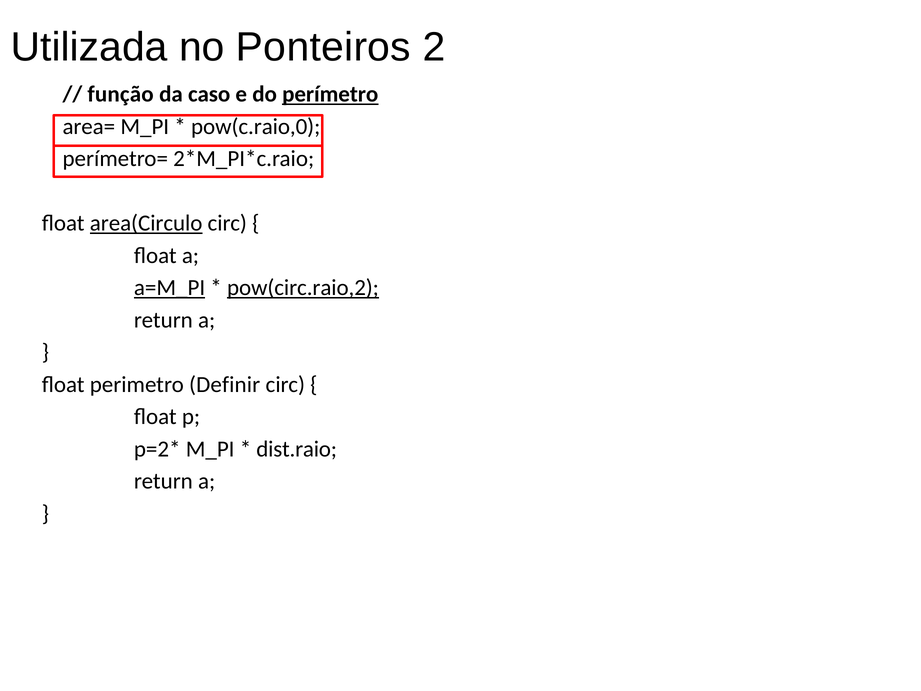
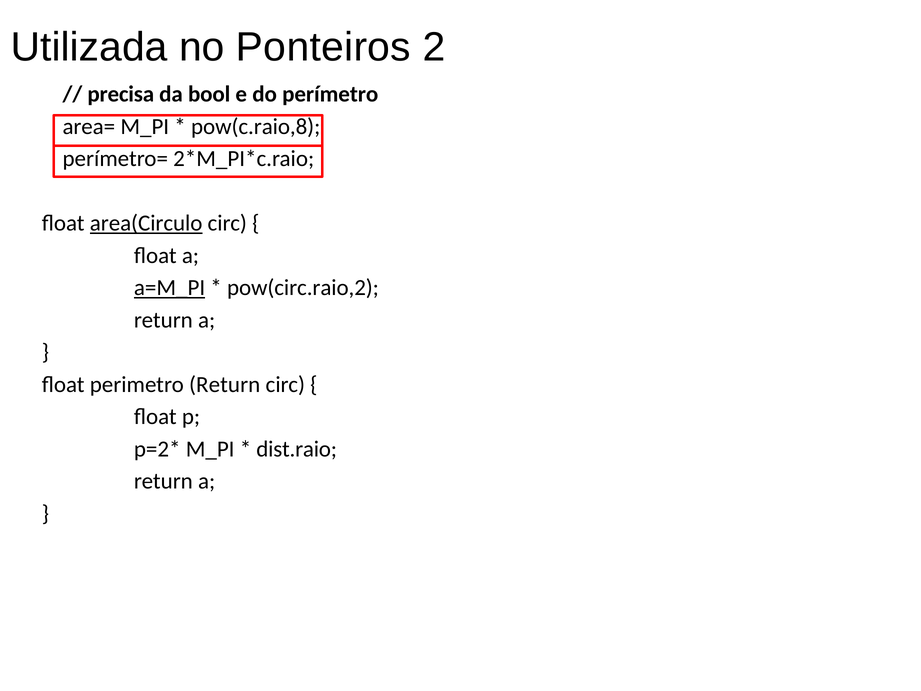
função: função -> precisa (121, 94)
caso: caso -> bool (209, 94)
perímetro underline: present -> none (330, 94)
pow(c.raio,0: pow(c.raio,0 -> pow(c.raio,8 (256, 126)
pow(circ.raio,2 underline: present -> none (303, 288)
perimetro Definir: Definir -> Return (225, 384)
